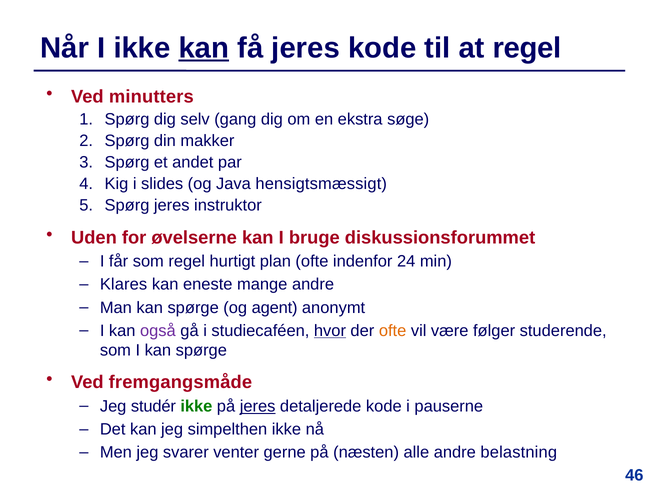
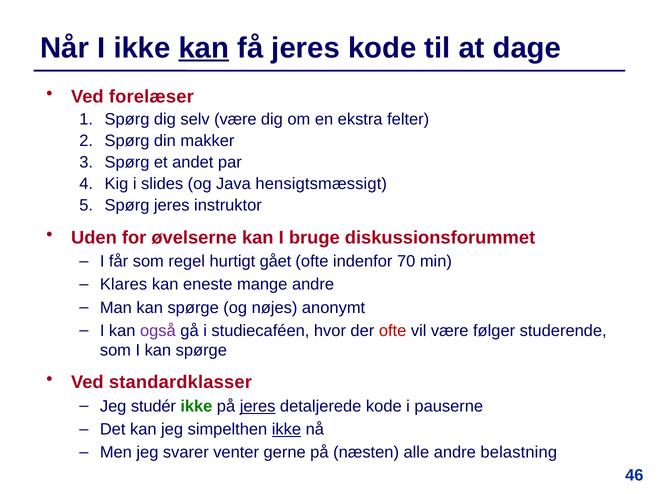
at regel: regel -> dage (527, 48)
minutters: minutters -> forelæser (151, 97)
selv gang: gang -> være (235, 119)
søge: søge -> felter (408, 119)
plan: plan -> gået (275, 262)
24: 24 -> 70 (406, 262)
agent: agent -> nøjes (275, 308)
hvor underline: present -> none (330, 331)
ofte colour: orange -> red (393, 331)
fremgangsmåde: fremgangsmåde -> standardklasser (180, 383)
ikke underline: none -> present (286, 430)
